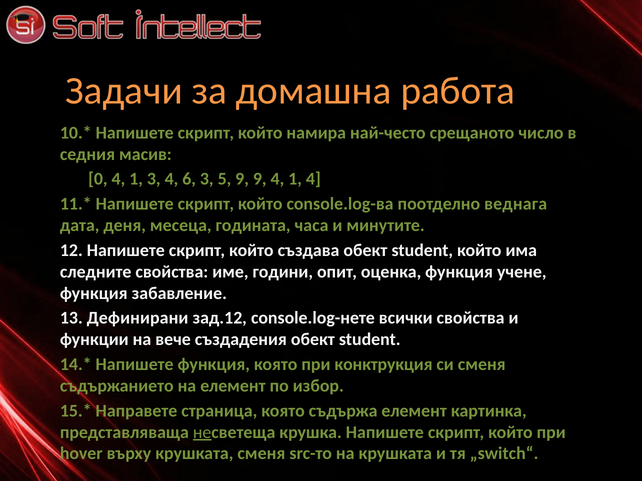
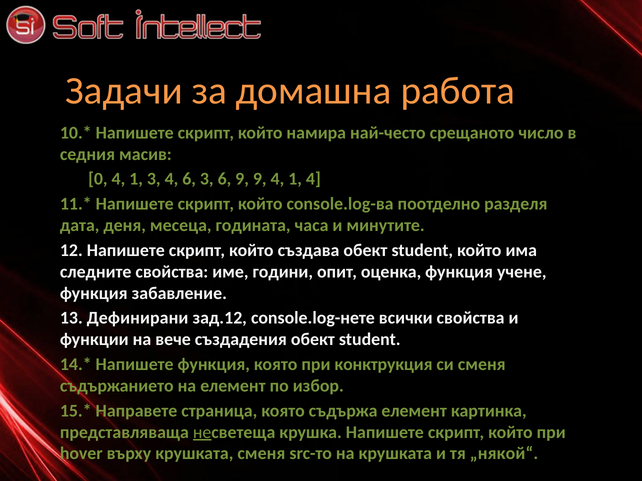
3 5: 5 -> 6 (224, 179)
веднага: веднага -> разделя (516, 204)
„switch“: „switch“ -> „някой“ (504, 454)
